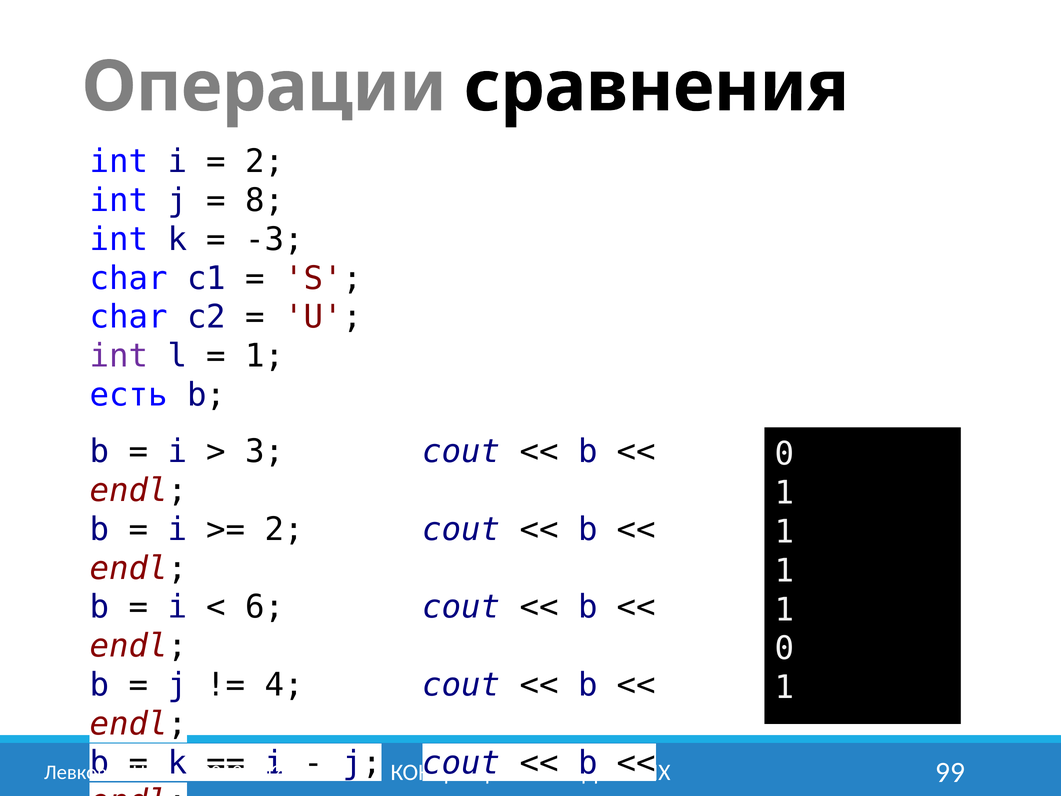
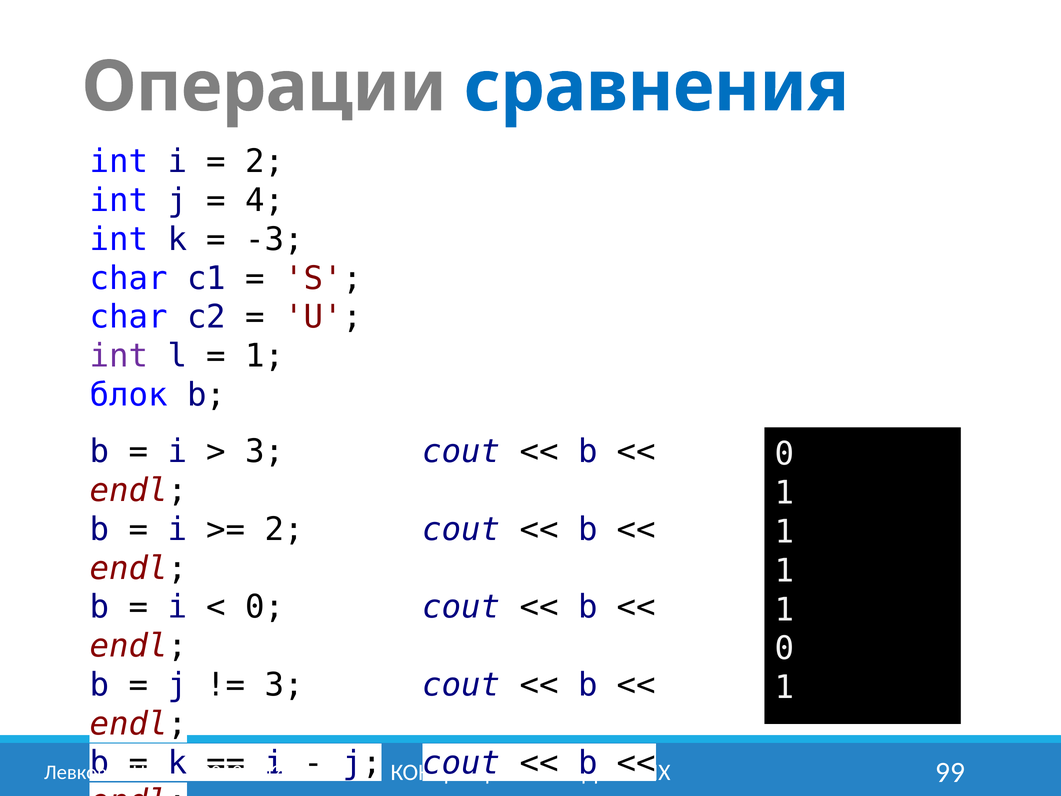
сравнения colour: black -> blue (656, 87)
8: 8 -> 4 (265, 200)
есть: есть -> блок (129, 395)
6: 6 -> 0 (265, 607)
4: 4 -> 3 (284, 685)
